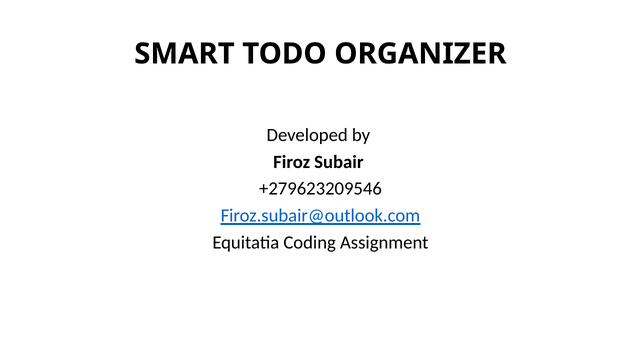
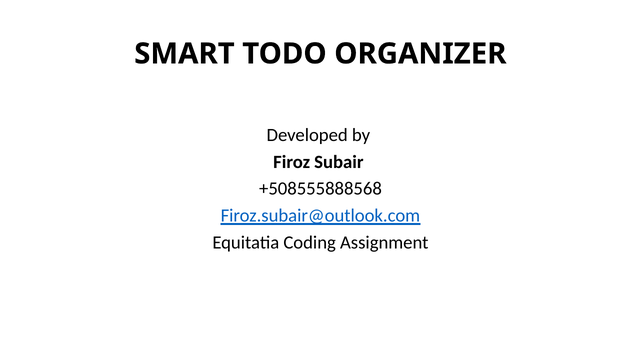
+279623209546: +279623209546 -> +508555888568 (320, 189)
